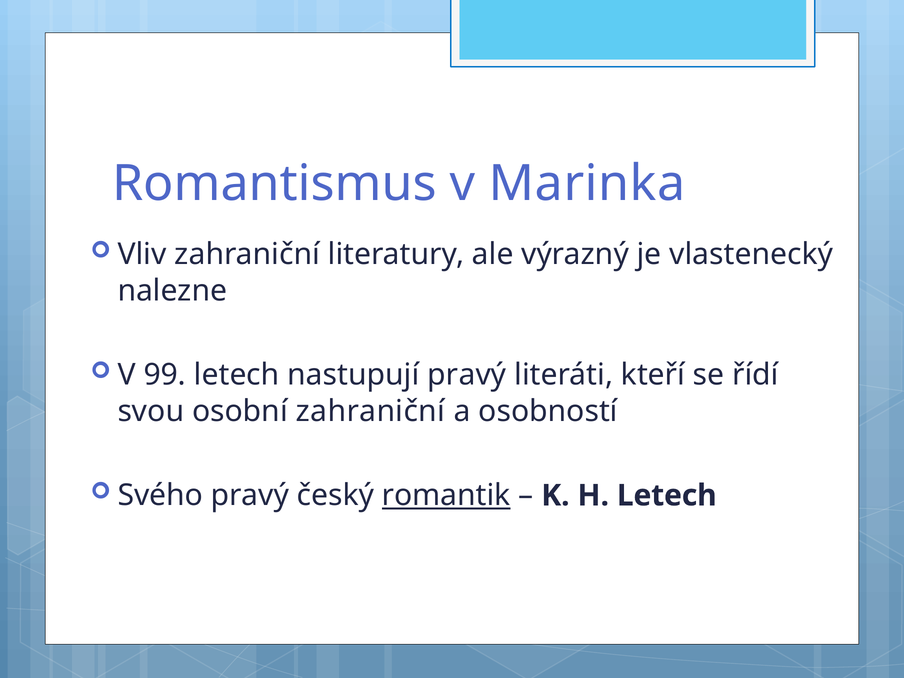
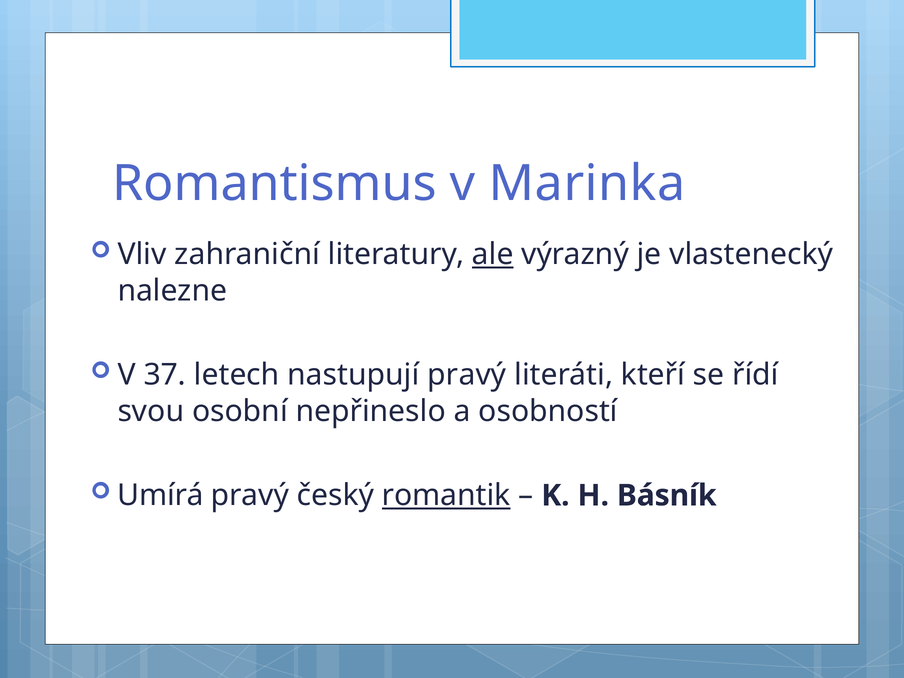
ale underline: none -> present (493, 254)
99: 99 -> 37 (165, 375)
osobní zahraniční: zahraniční -> nepřineslo (371, 411)
Svého: Svého -> Umírá (161, 495)
H Letech: Letech -> Básník (667, 495)
